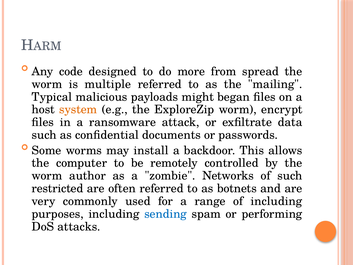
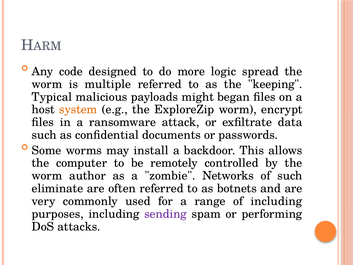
from: from -> logic (224, 71)
mailing: mailing -> keeping (275, 84)
restricted: restricted -> eliminate (57, 188)
sending colour: blue -> purple (166, 214)
